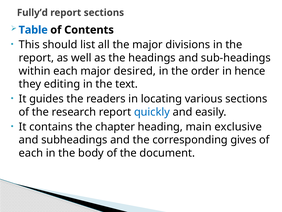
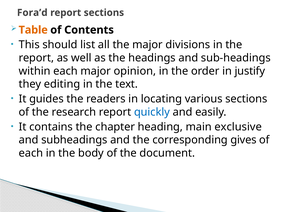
Fully’d: Fully’d -> Fora’d (32, 13)
Table colour: blue -> orange (33, 30)
desired: desired -> opinion (135, 71)
hence: hence -> justify (250, 71)
